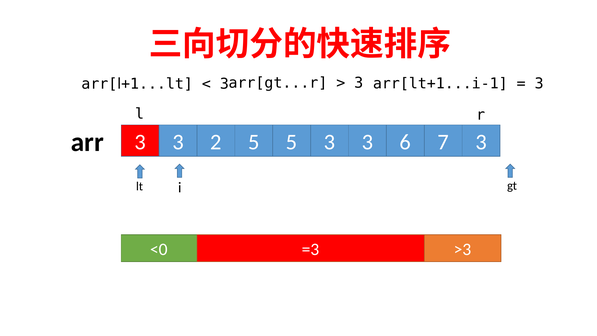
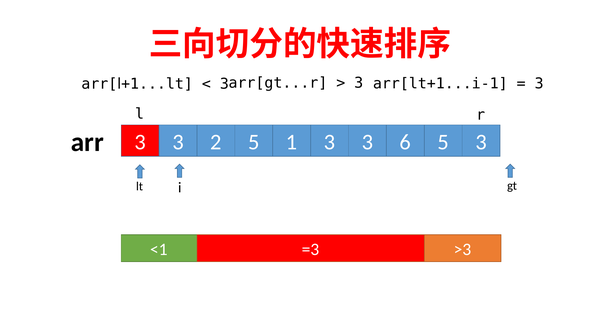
5 5: 5 -> 1 (292, 142)
6 7: 7 -> 5 (443, 142)
<0: <0 -> <1 (159, 249)
